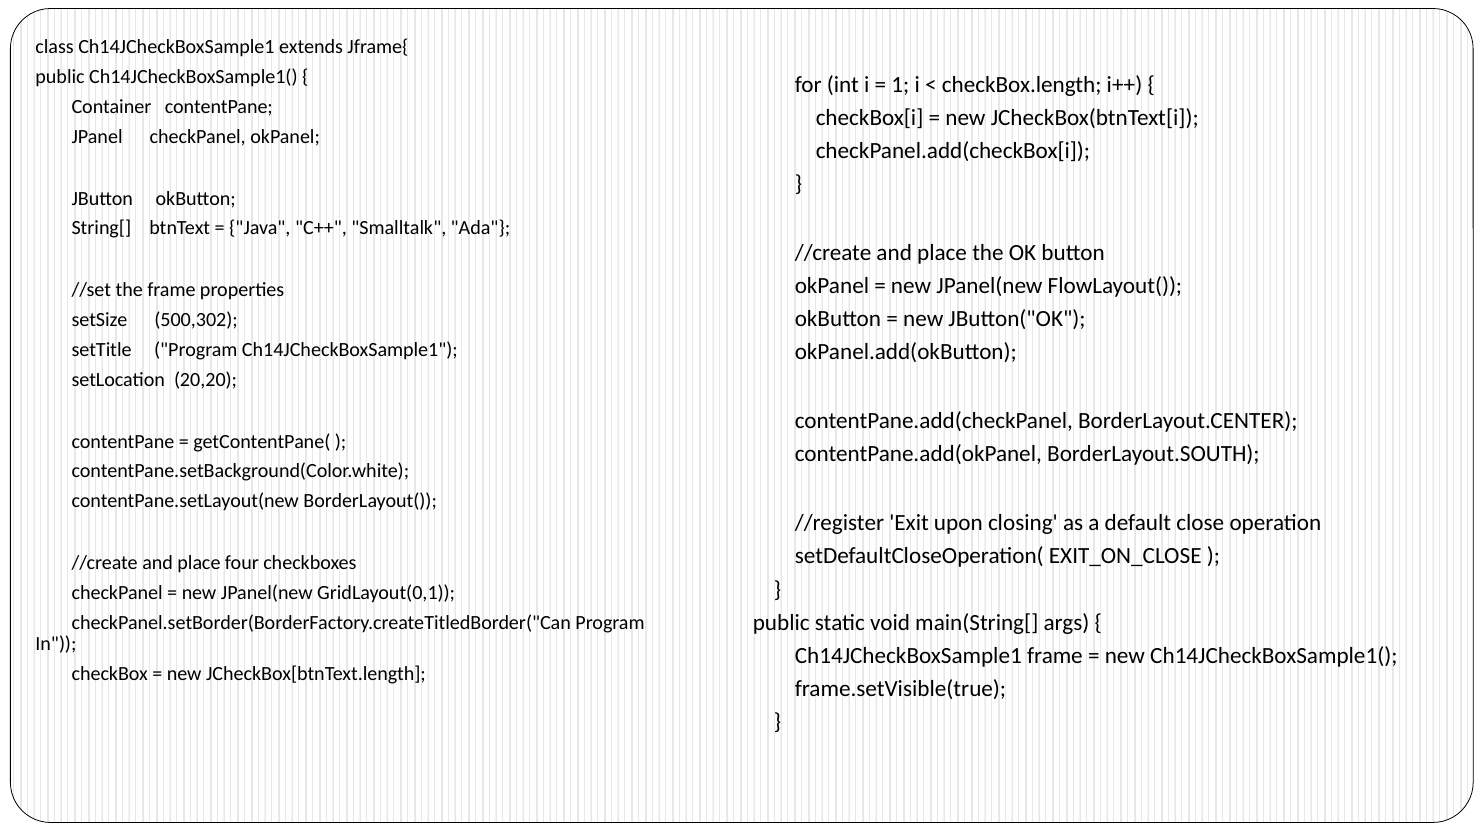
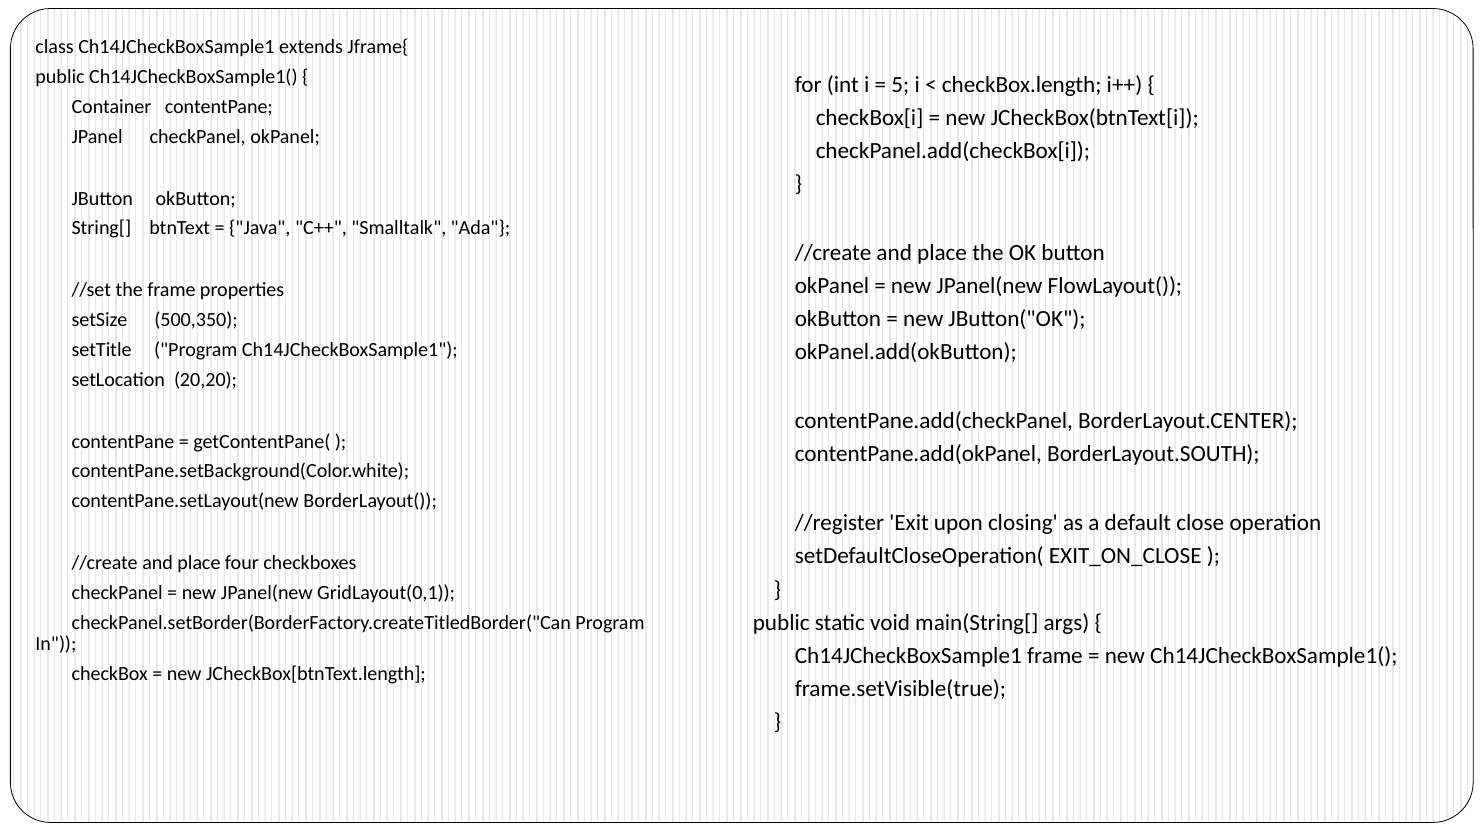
1: 1 -> 5 (900, 85)
500,302: 500,302 -> 500,350 (196, 320)
